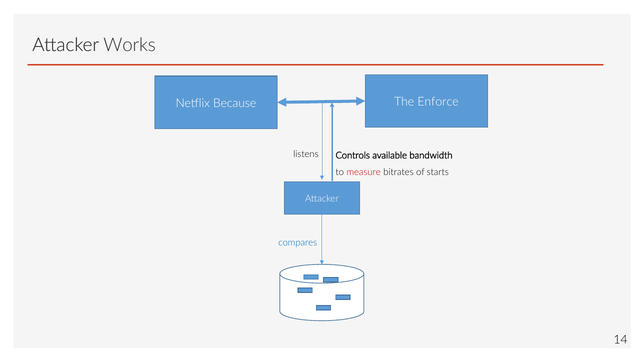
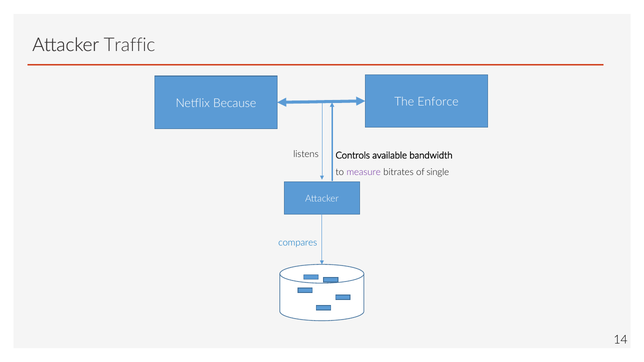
Works: Works -> Traffic (130, 45)
measure colour: red -> purple (364, 172)
starts: starts -> single (438, 172)
